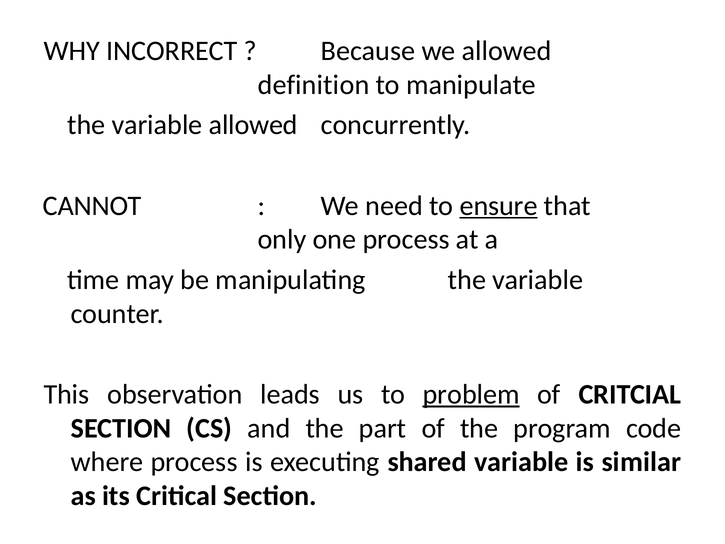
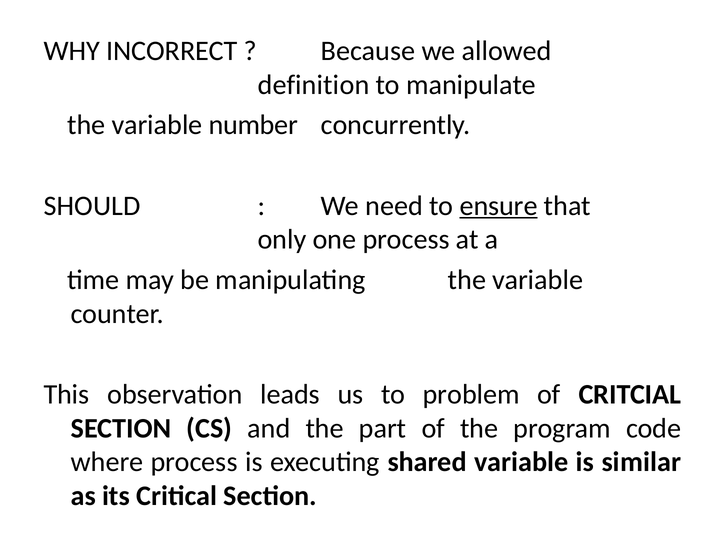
variable allowed: allowed -> number (253, 125)
CANNOT: CANNOT -> SHOULD (92, 206)
problem underline: present -> none (471, 394)
